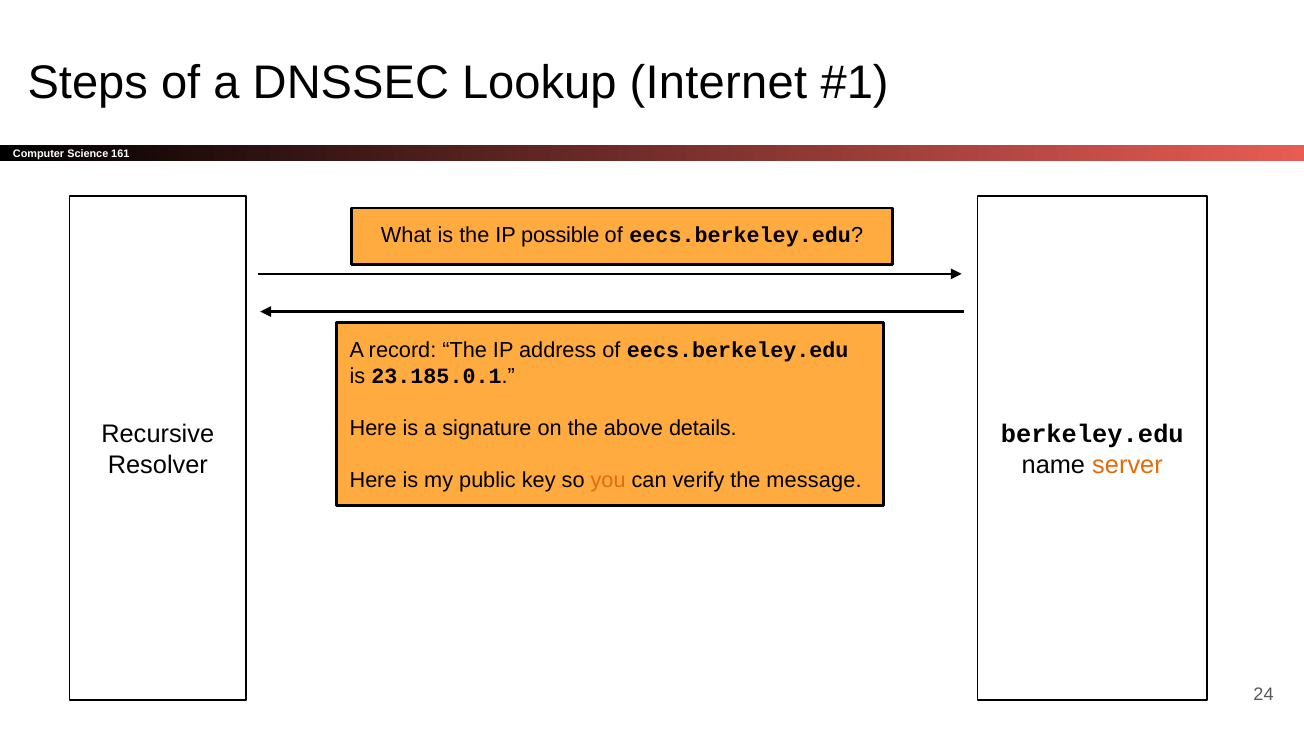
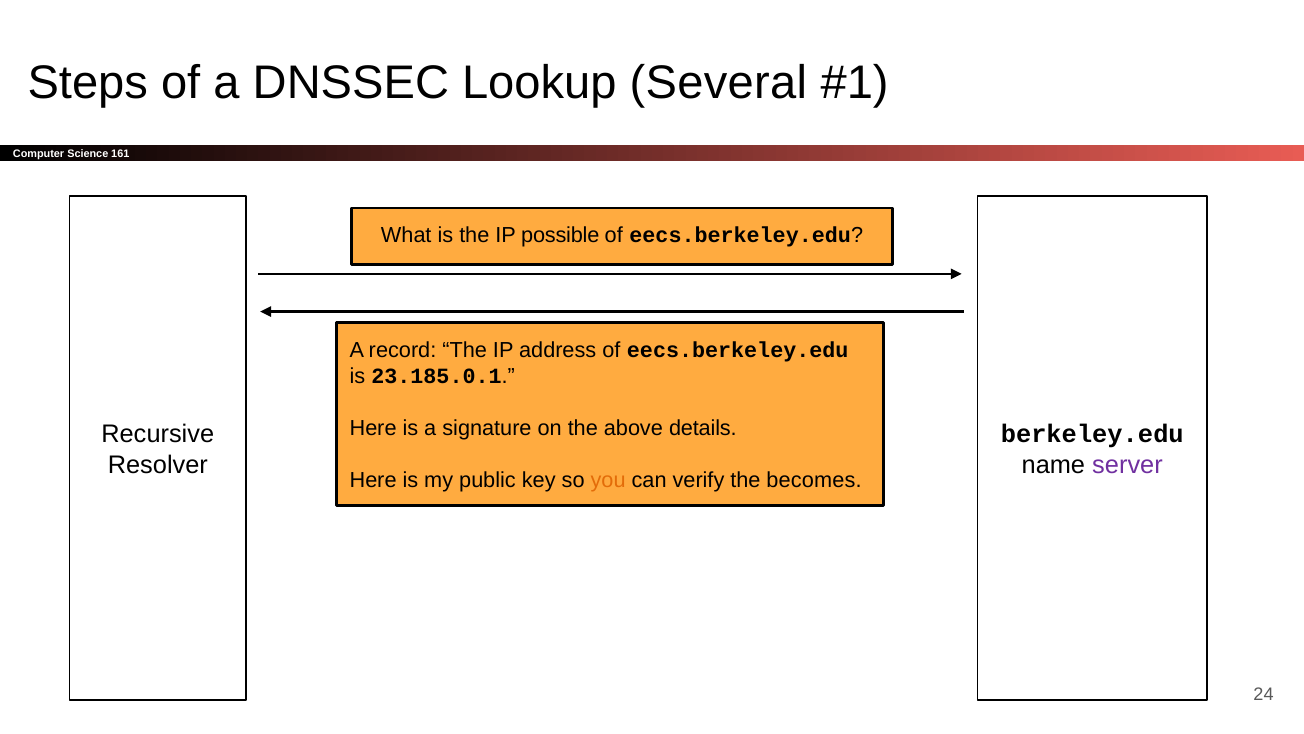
Internet: Internet -> Several (718, 83)
server colour: orange -> purple (1128, 465)
message: message -> becomes (814, 480)
